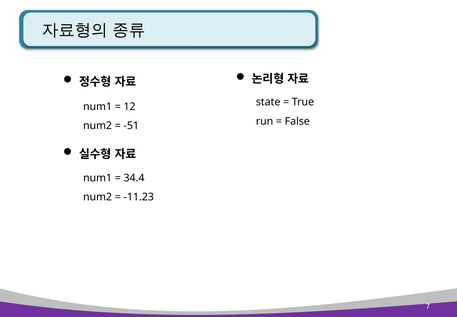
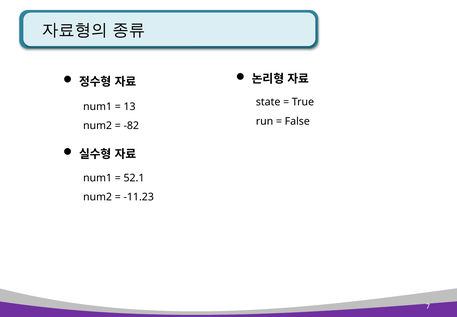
12: 12 -> 13 (130, 106)
-51: -51 -> -82 (131, 125)
34.4: 34.4 -> 52.1 (134, 178)
